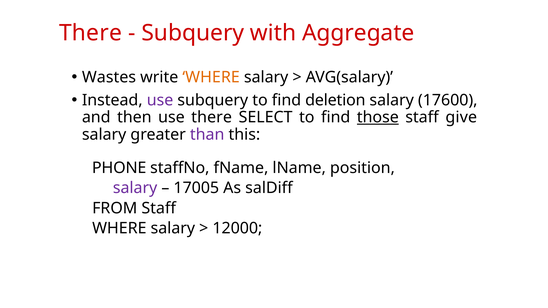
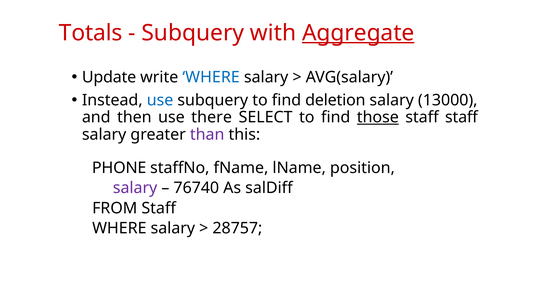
There: There -> Totals (91, 33)
Aggregate underline: none -> present (358, 33)
Wastes: Wastes -> Update (109, 77)
WHERE colour: orange -> blue (211, 77)
use colour: purple -> blue (160, 100)
17600: 17600 -> 13000 (448, 100)
staff give: give -> staff (461, 117)
17005: 17005 -> 76740 (196, 188)
12000: 12000 -> 28757 (237, 228)
